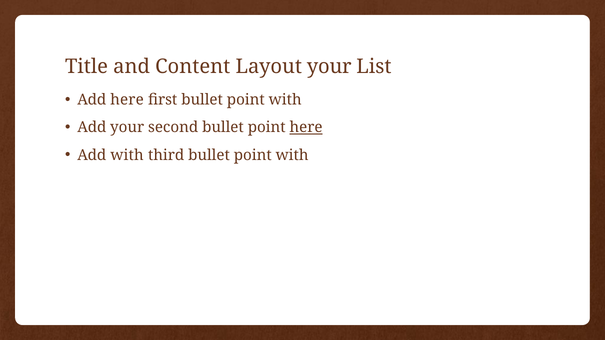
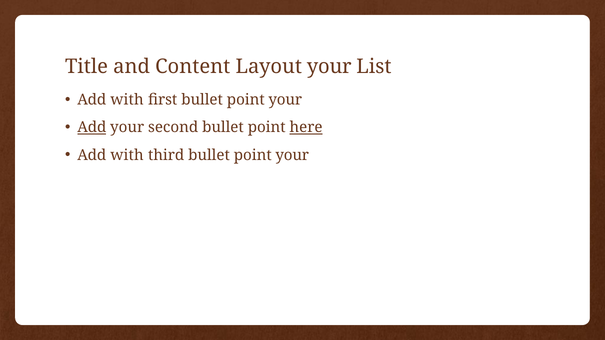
here: here -> with (127, 100)
first bullet point with: with -> your (285, 100)
Add underline: none -> present (92, 128)
third bullet point with: with -> your (292, 155)
